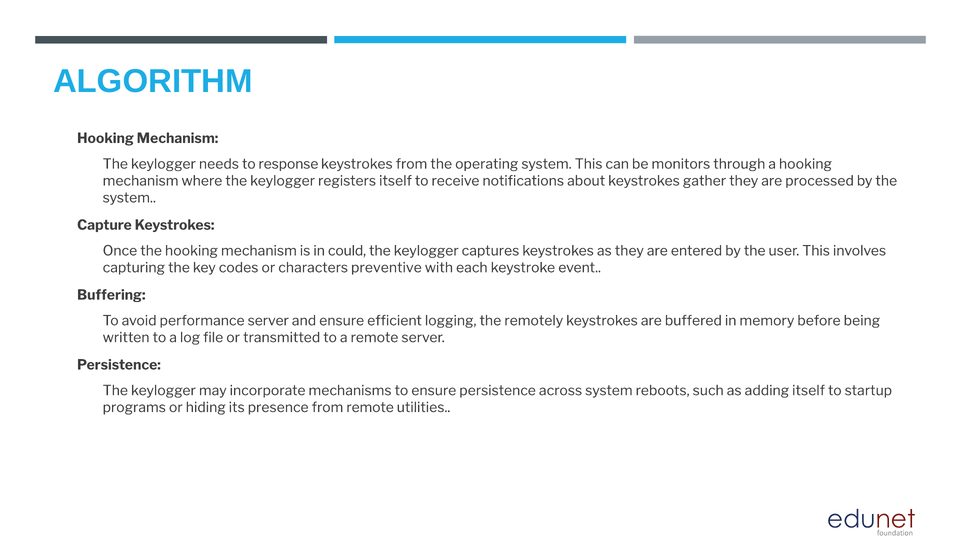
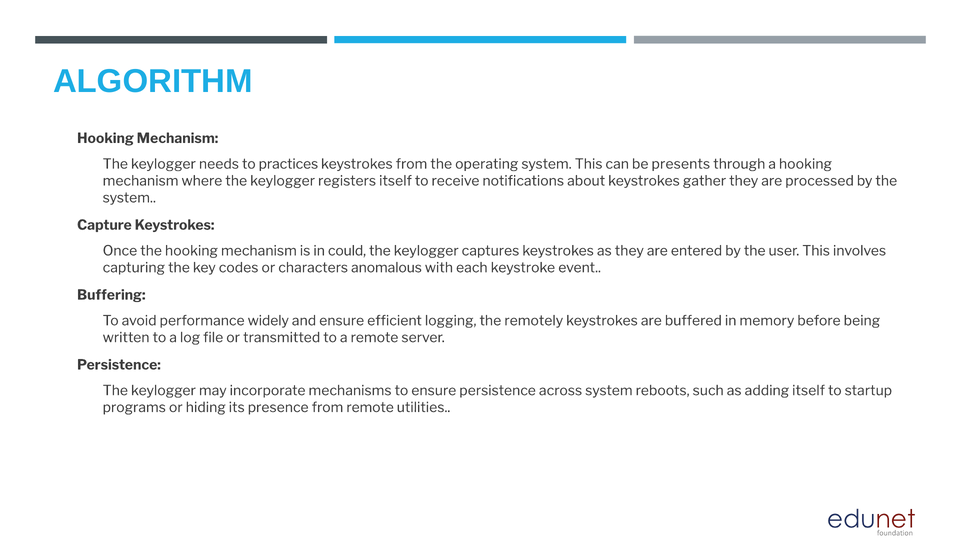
response: response -> practices (288, 164)
monitors: monitors -> presents (681, 164)
preventive: preventive -> anomalous (386, 267)
performance server: server -> widely (268, 320)
